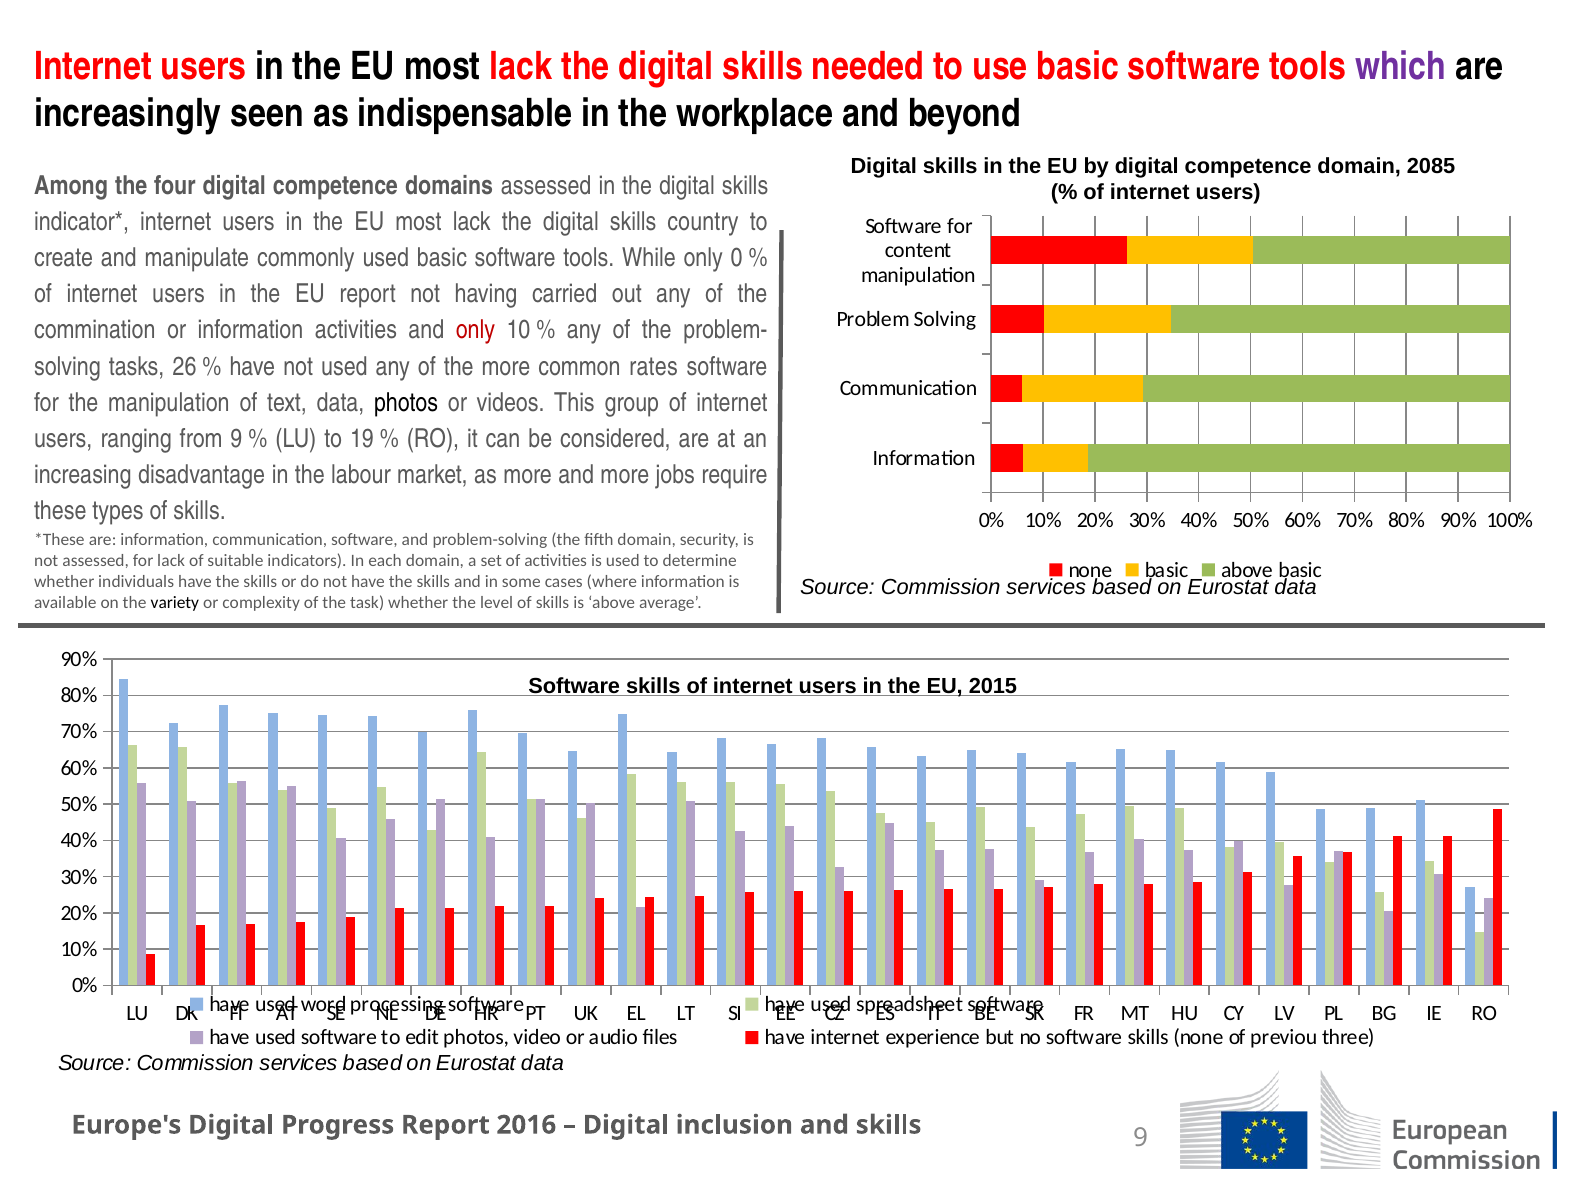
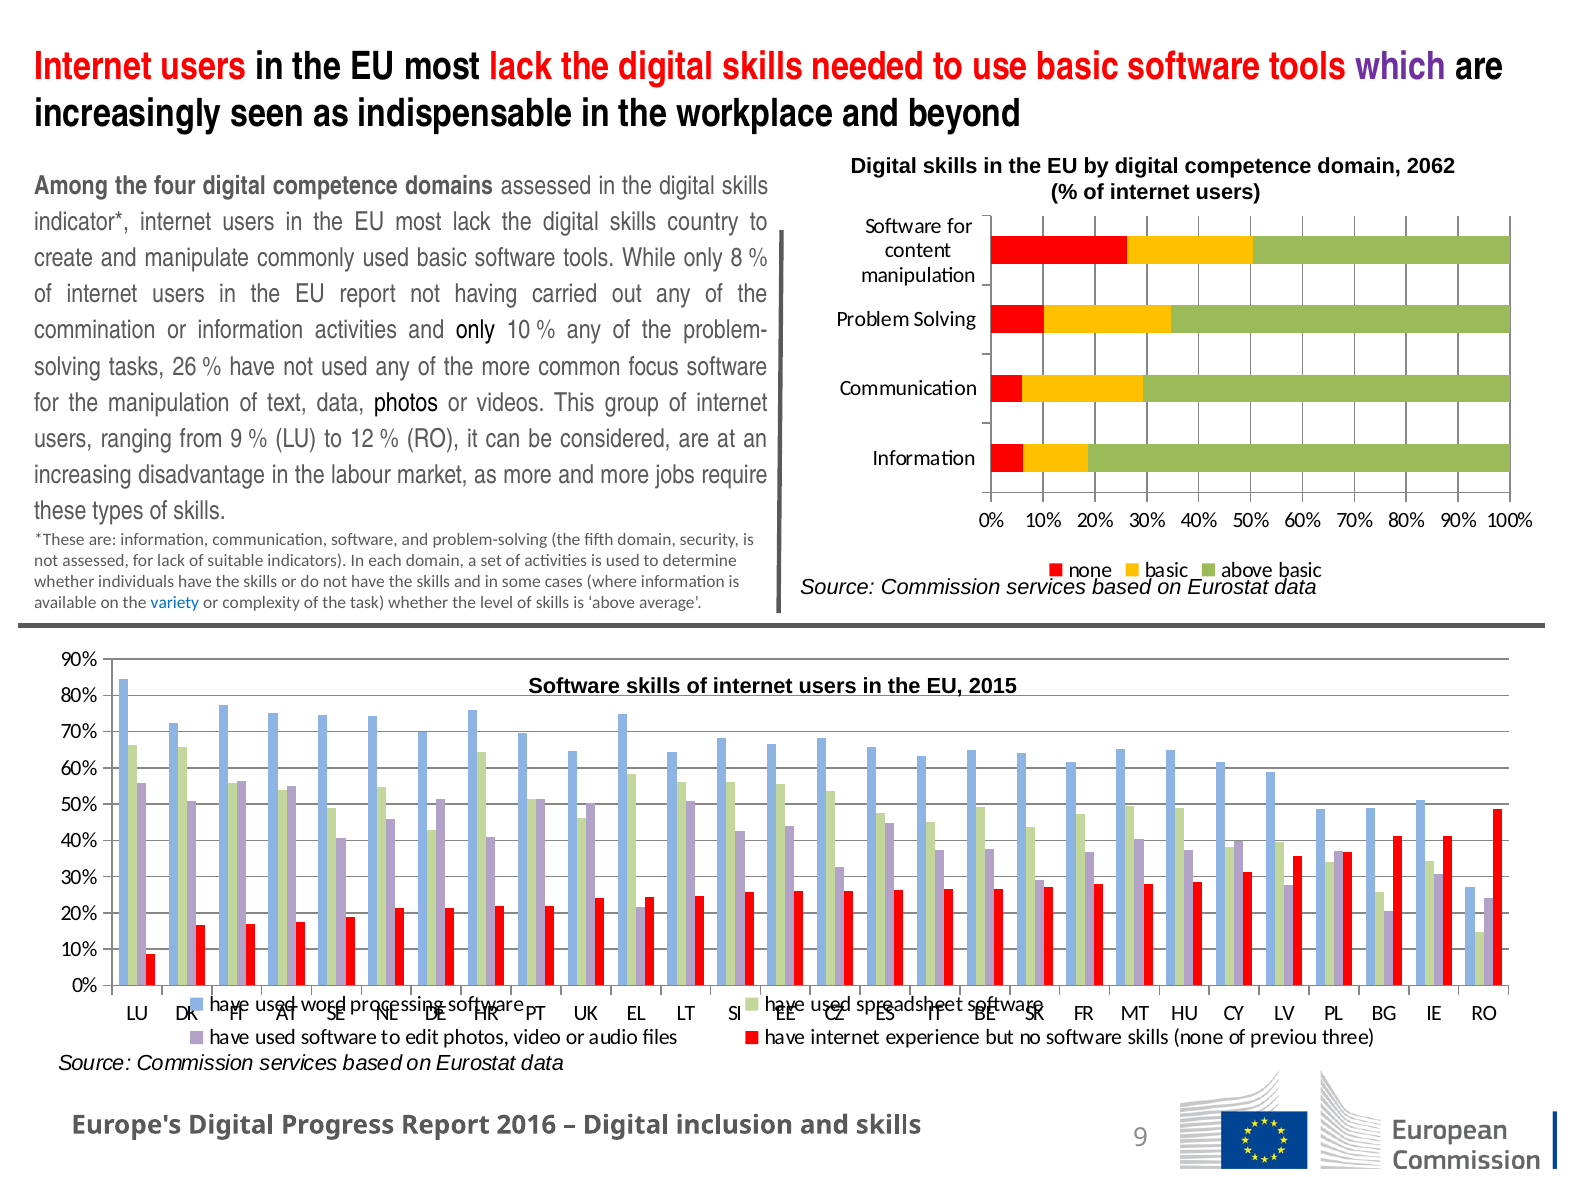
2085: 2085 -> 2062 (1431, 166)
0: 0 -> 8 (737, 258)
only colour: red -> black (475, 330)
rates: rates -> focus (654, 367)
19: 19 -> 12 (362, 439)
variety colour: black -> blue (175, 603)
